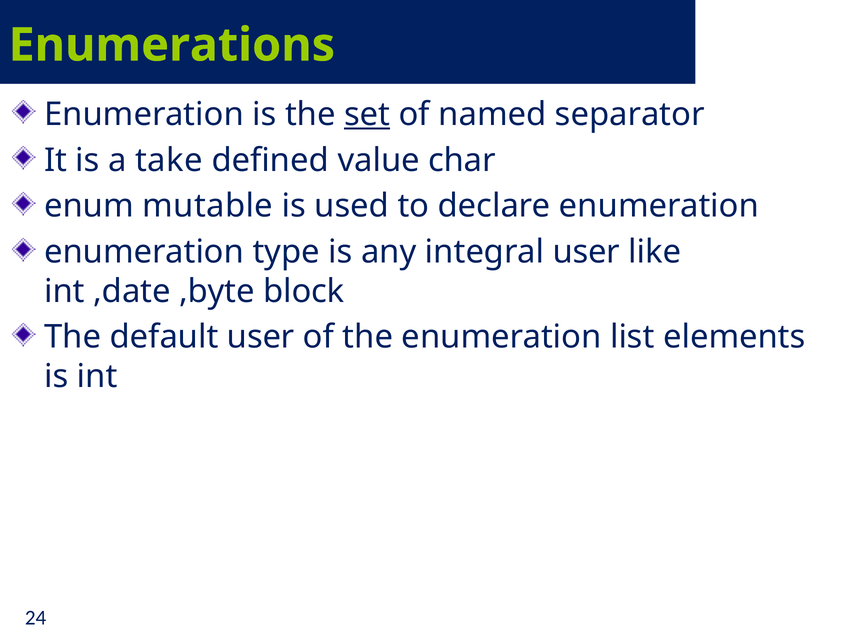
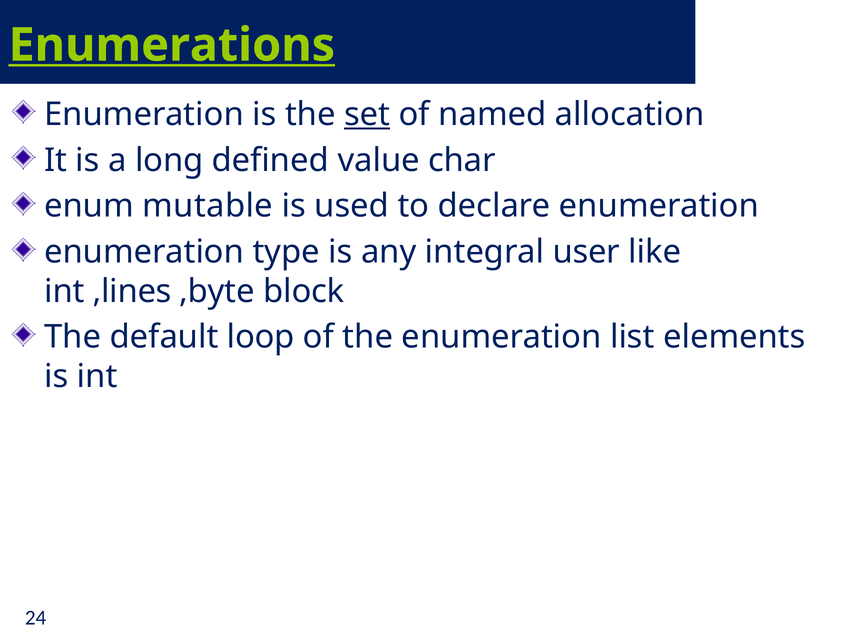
Enumerations underline: none -> present (172, 45)
separator: separator -> allocation (630, 114)
take: take -> long (169, 160)
,date: ,date -> ,lines (132, 292)
default user: user -> loop (261, 338)
